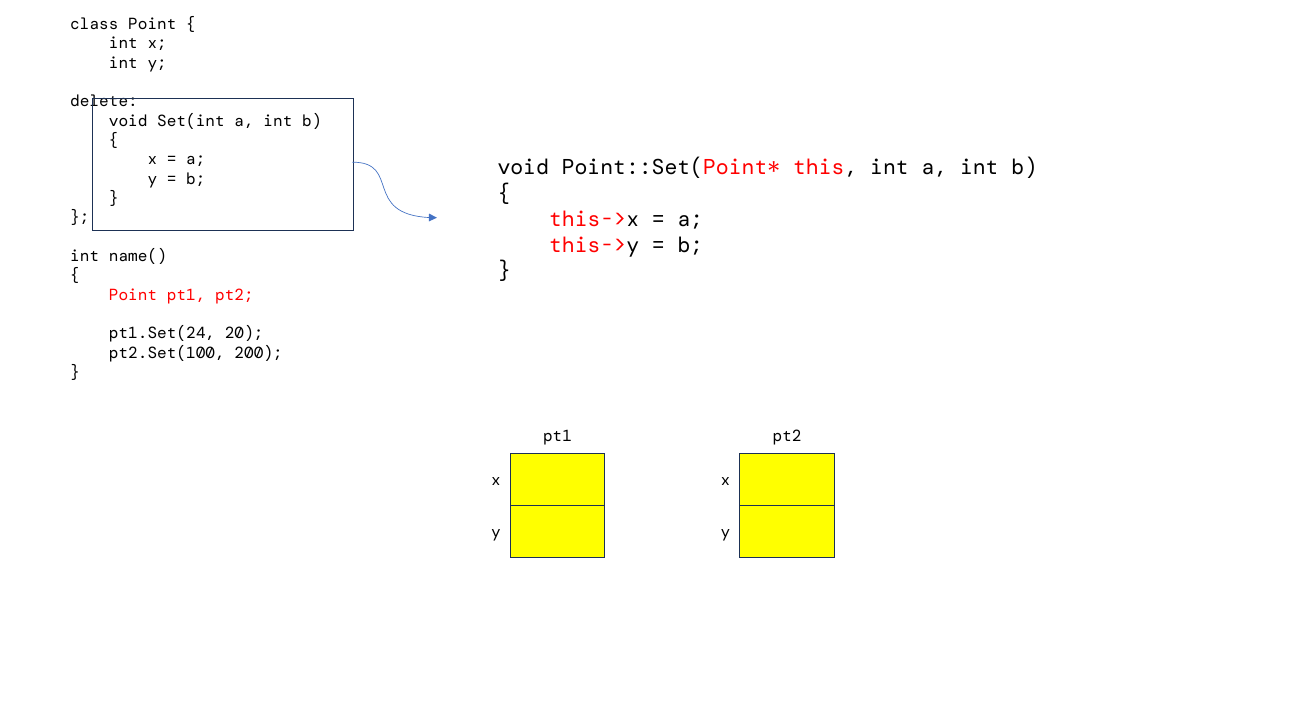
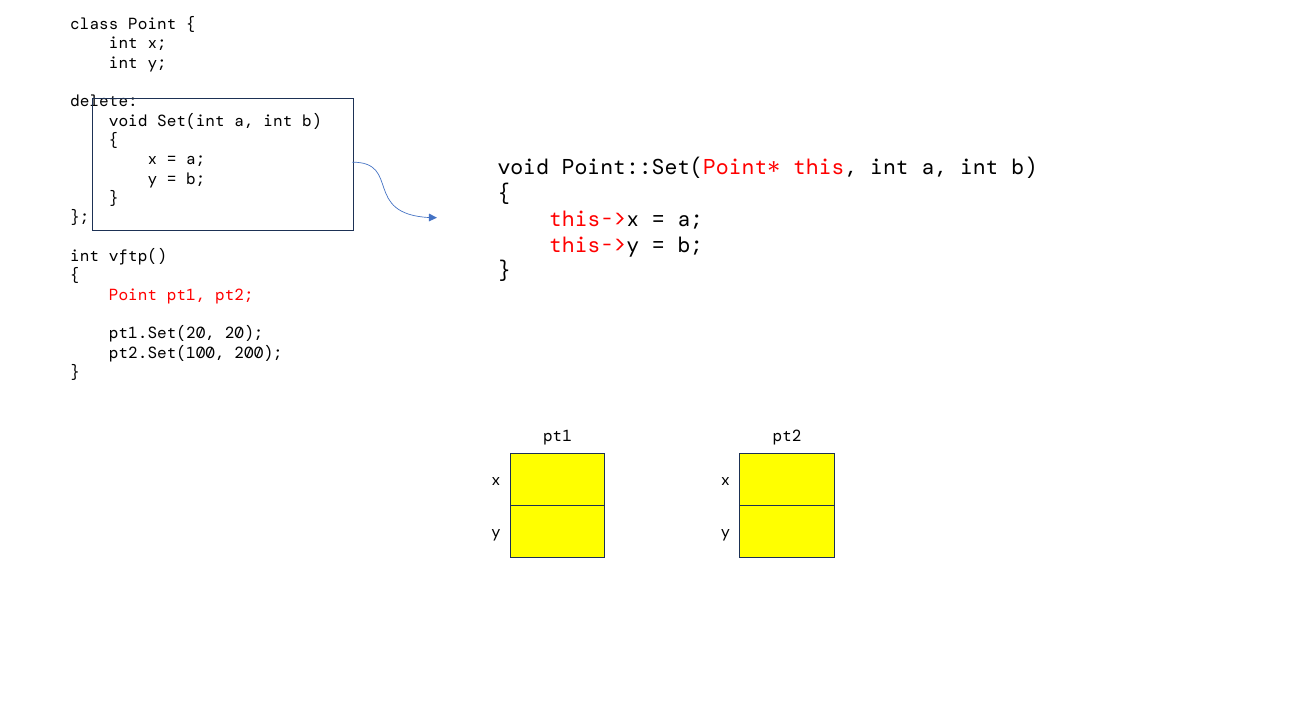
name(: name( -> vftp( (138, 256)
pt1.Set(24: pt1.Set(24 -> pt1.Set(20 (162, 334)
